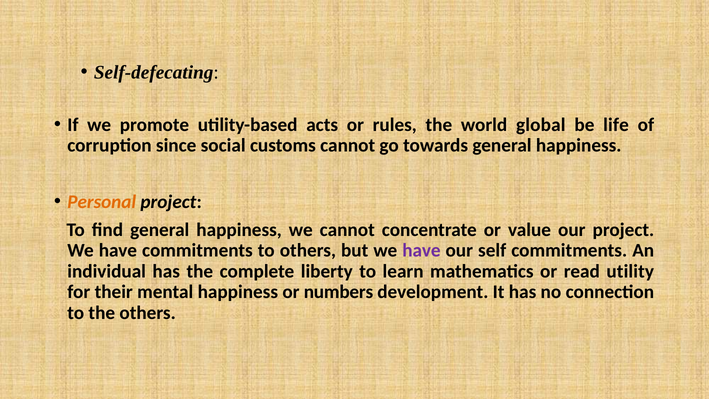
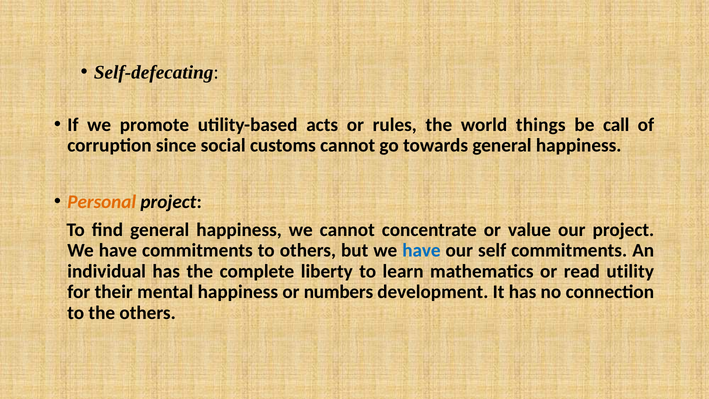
global: global -> things (541, 125)
life: life -> call (616, 125)
have colour: purple -> blue (421, 250)
